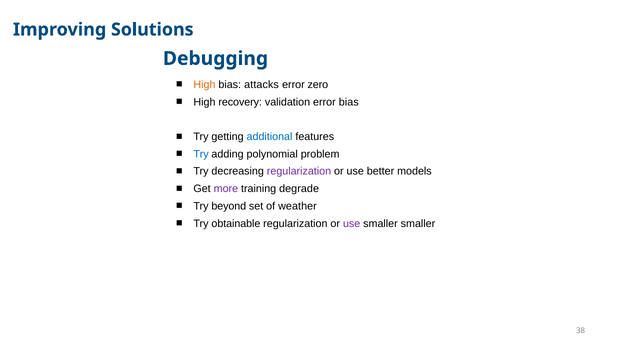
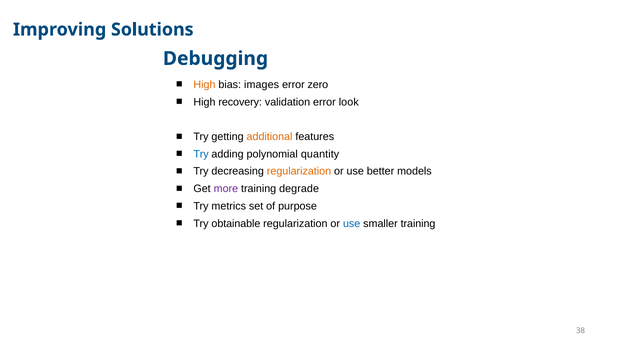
attacks: attacks -> images (262, 85)
error bias: bias -> look (349, 102)
additional colour: blue -> orange (270, 137)
problem: problem -> quantity (320, 154)
regularization colour: purple -> orange (299, 171)
beyond: beyond -> metrics (229, 206)
weather: weather -> purpose (298, 206)
use colour: purple -> blue (352, 224)
smaller smaller: smaller -> training (418, 224)
